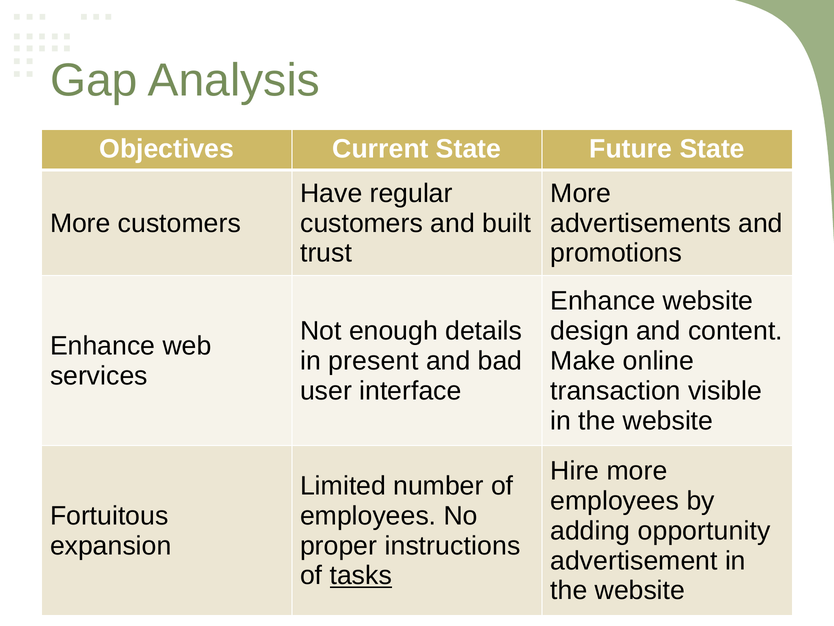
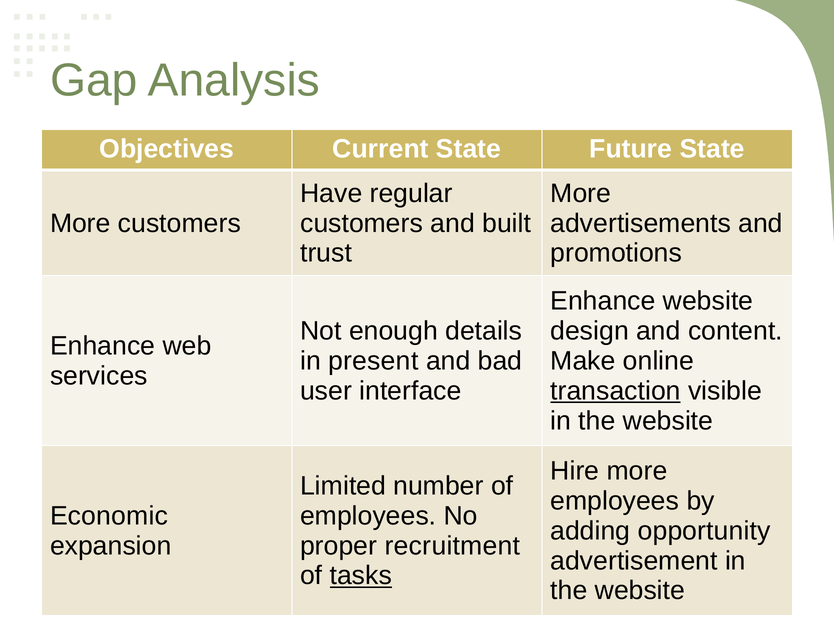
transaction underline: none -> present (616, 390)
Fortuitous: Fortuitous -> Economic (109, 515)
instructions: instructions -> recruitment (452, 545)
